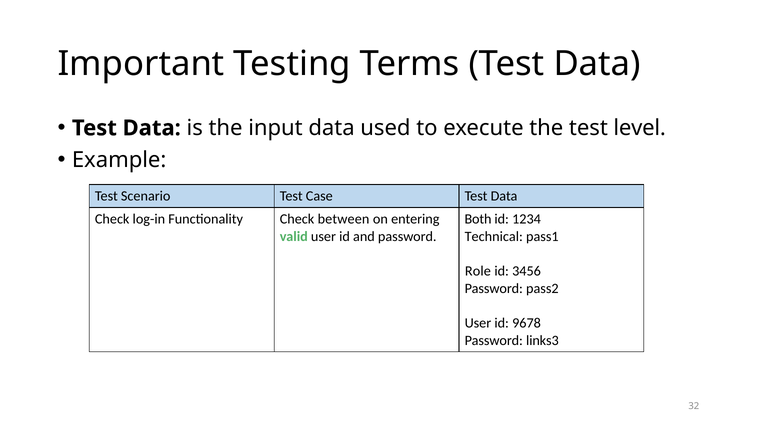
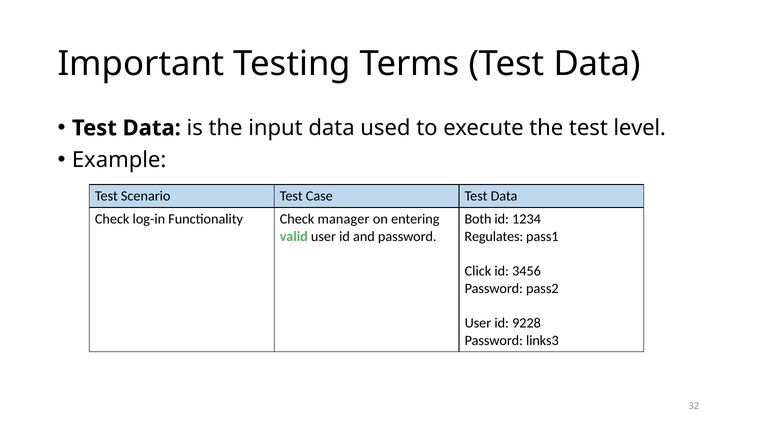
between: between -> manager (344, 219)
Technical: Technical -> Regulates (494, 236)
Role: Role -> Click (478, 271)
9678: 9678 -> 9228 (527, 323)
